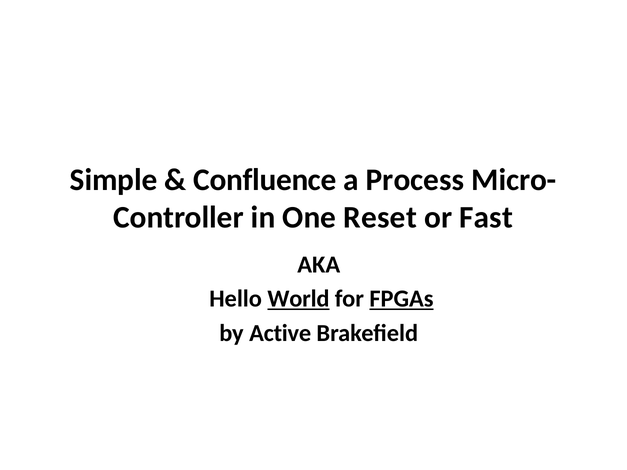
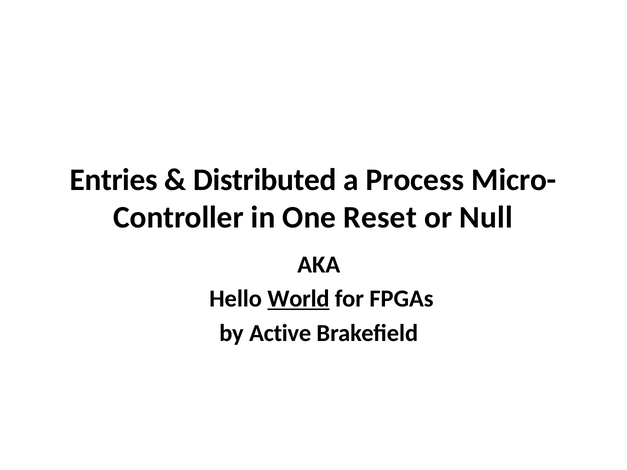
Simple: Simple -> Entries (114, 180)
Confluence: Confluence -> Distributed (265, 180)
Fast: Fast -> Null (486, 217)
FPGAs underline: present -> none (401, 299)
